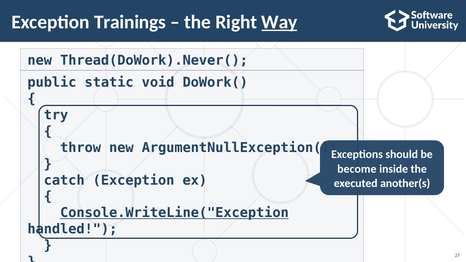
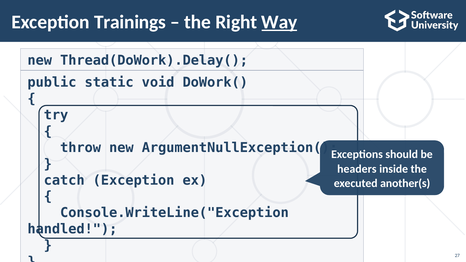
Thread(DoWork).Never(: Thread(DoWork).Never( -> Thread(DoWork).Delay( (154, 60)
become: become -> headers (357, 169)
Console.WriteLine("Exception underline: present -> none (174, 213)
